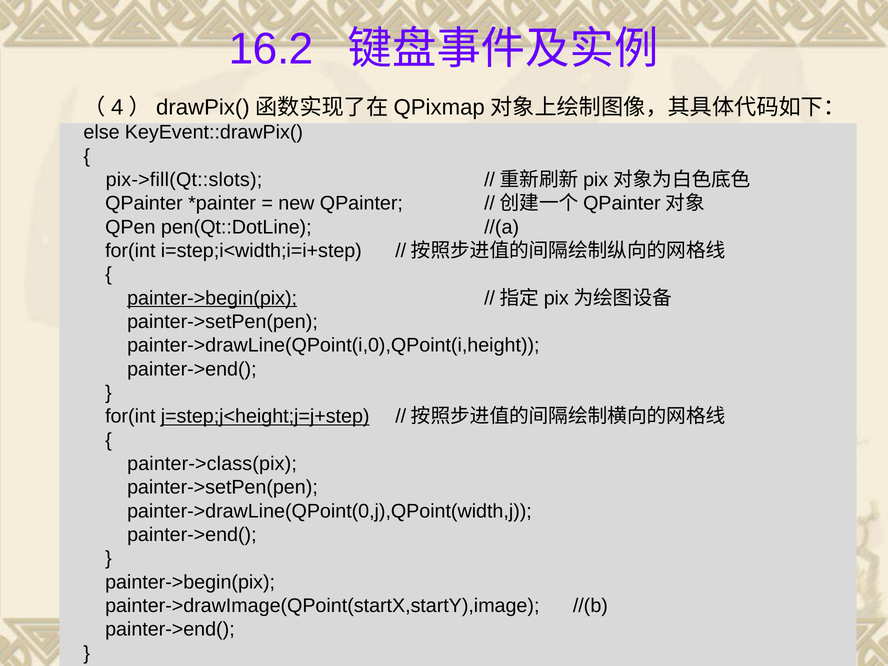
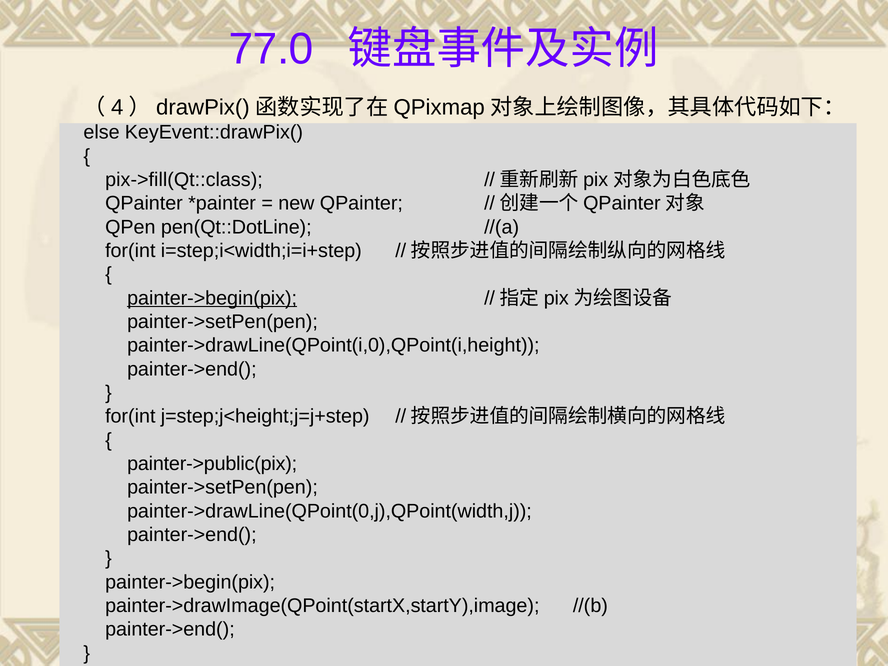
16.2: 16.2 -> 77.0 (271, 49)
pix->fill(Qt::slots: pix->fill(Qt::slots -> pix->fill(Qt::class (184, 180)
j=step;j<height;j=j+step underline: present -> none (265, 416)
painter->class(pix: painter->class(pix -> painter->public(pix (212, 464)
